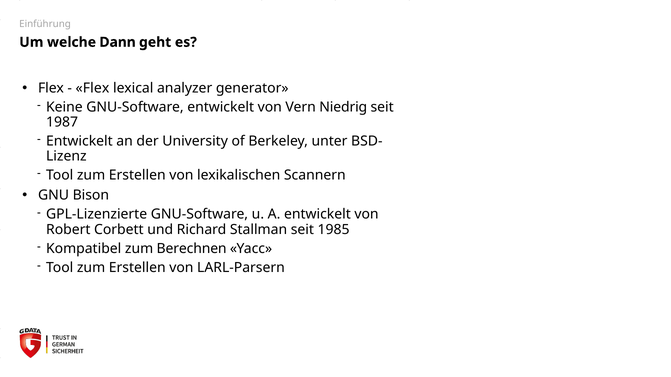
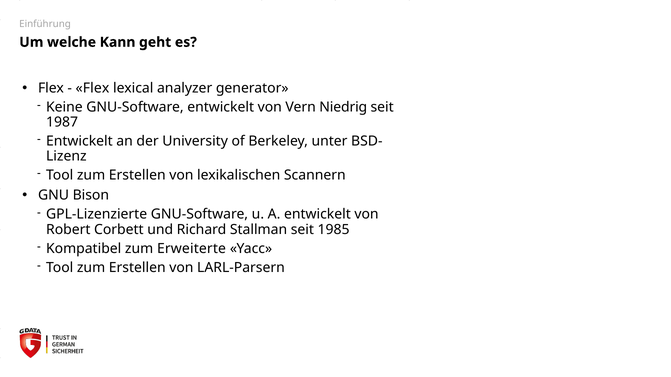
Dann: Dann -> Kann (118, 42)
Berechnen: Berechnen -> Erweiterte (191, 249)
